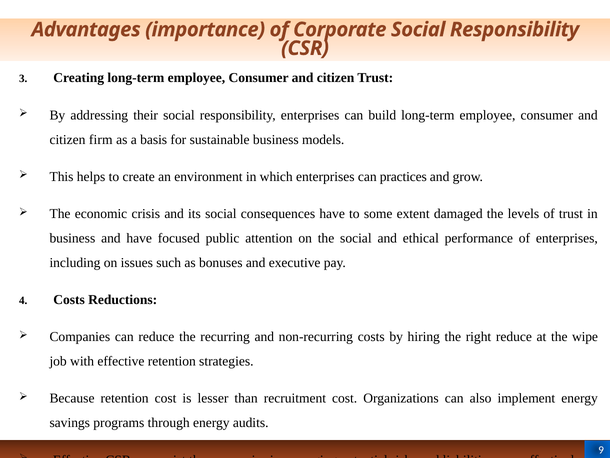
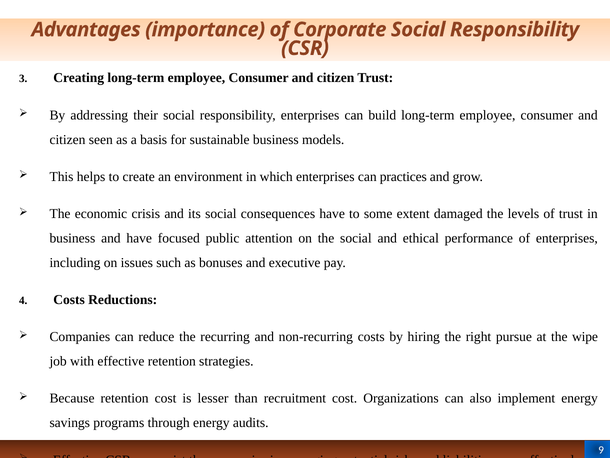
firm: firm -> seen (101, 139)
right reduce: reduce -> pursue (514, 337)
